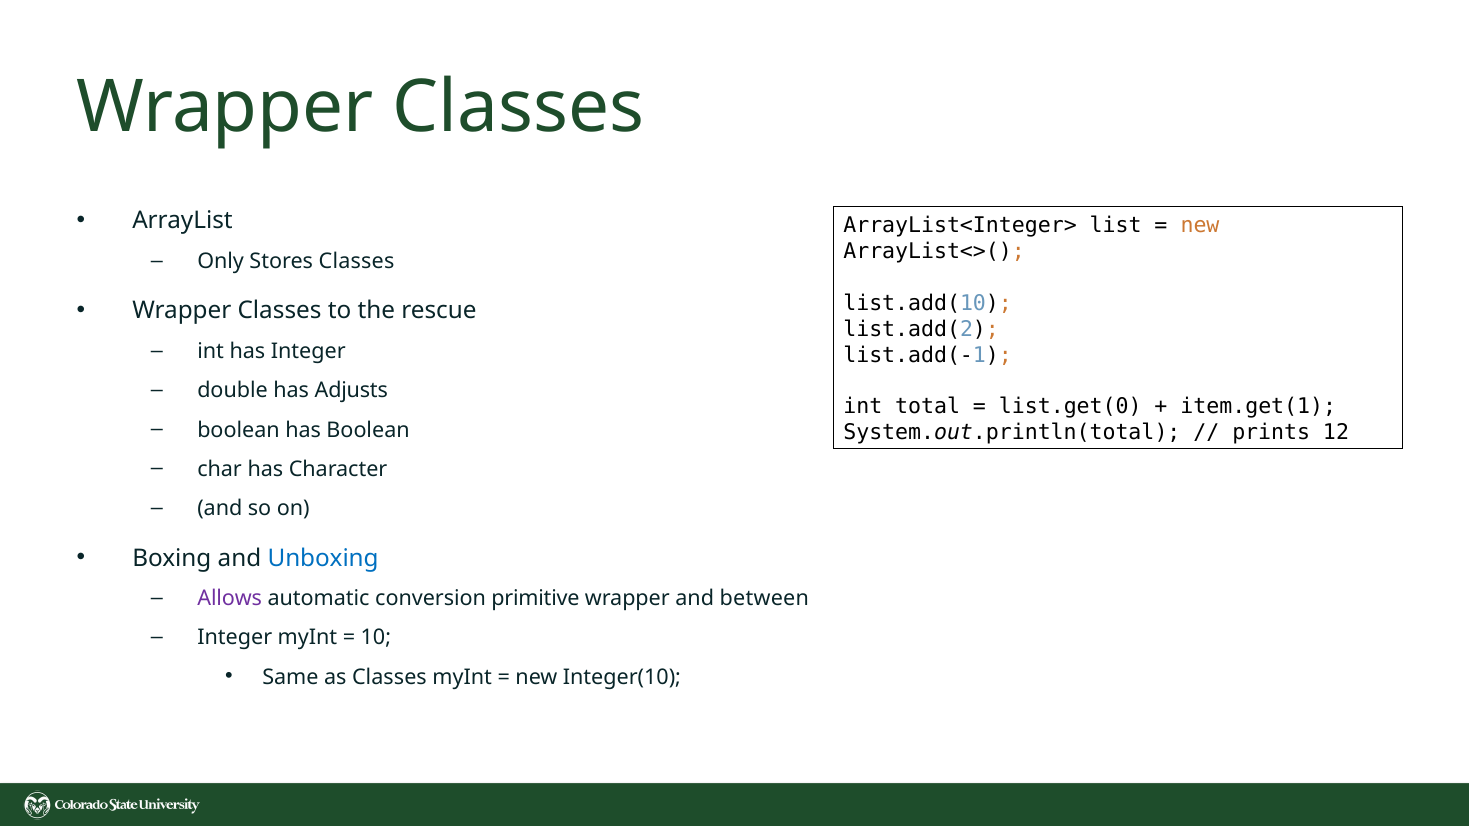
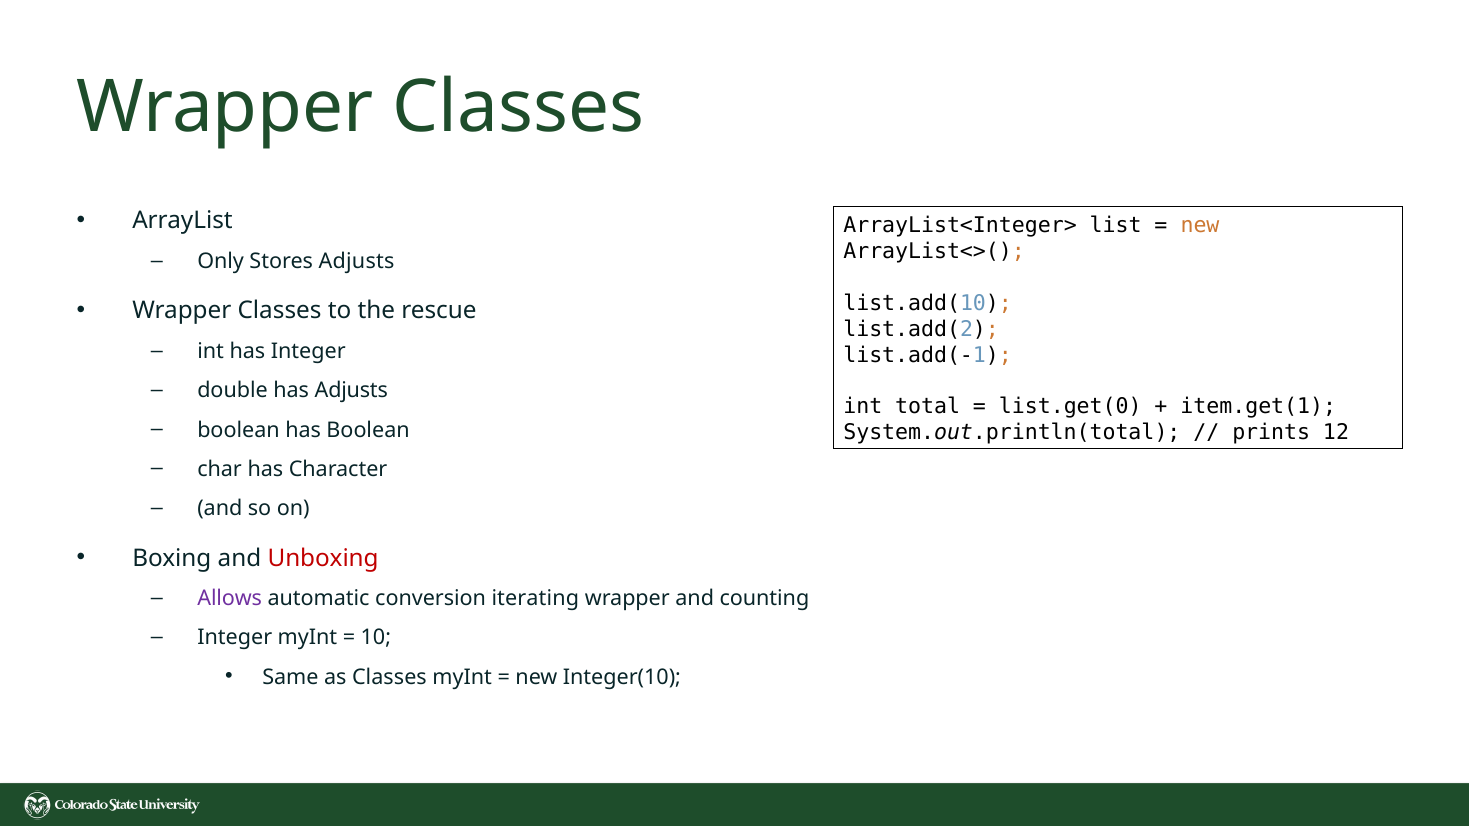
Stores Classes: Classes -> Adjusts (357, 261)
Unboxing colour: blue -> red (323, 558)
primitive: primitive -> iterating (535, 599)
between: between -> counting (764, 599)
